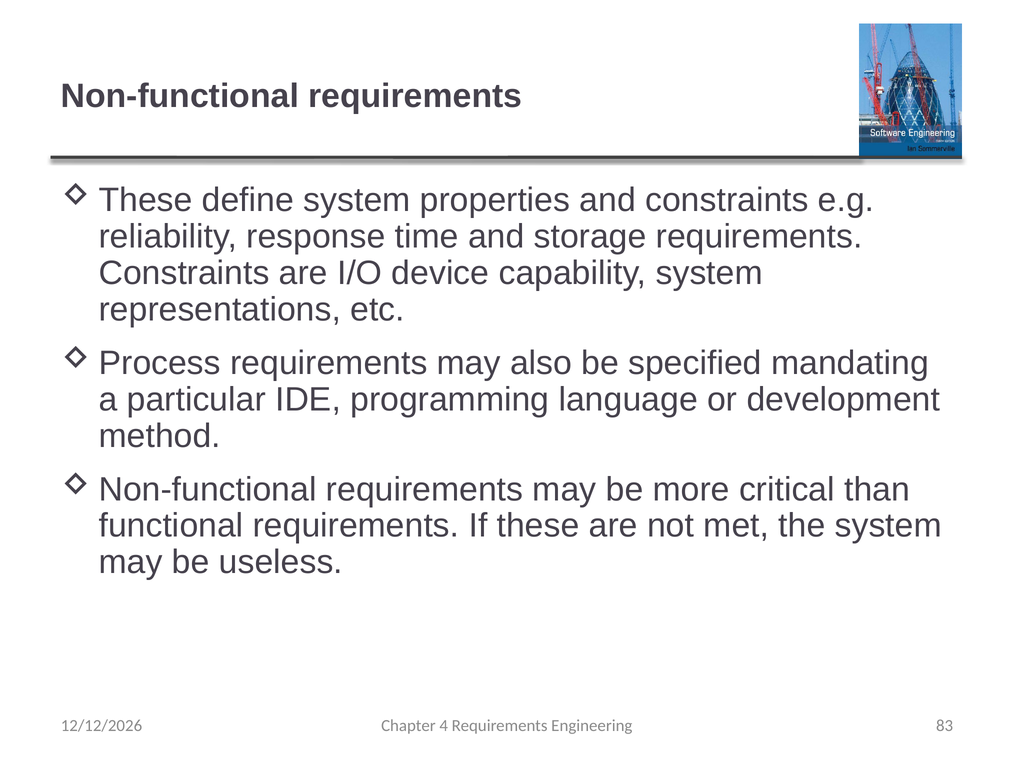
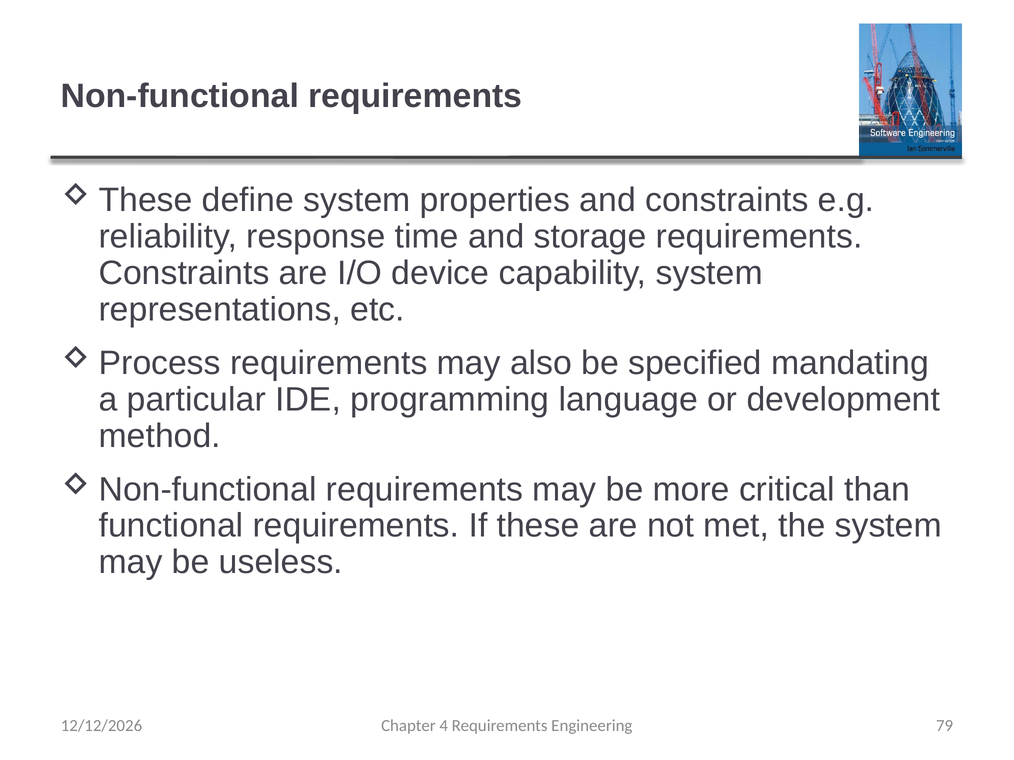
83: 83 -> 79 (945, 726)
